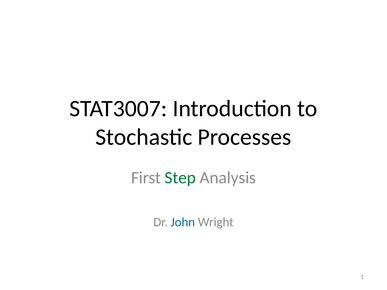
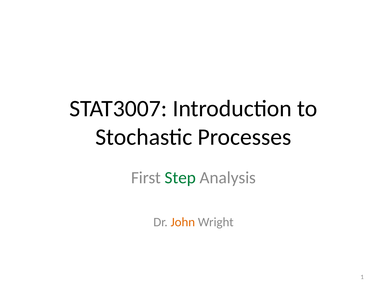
John colour: blue -> orange (183, 222)
